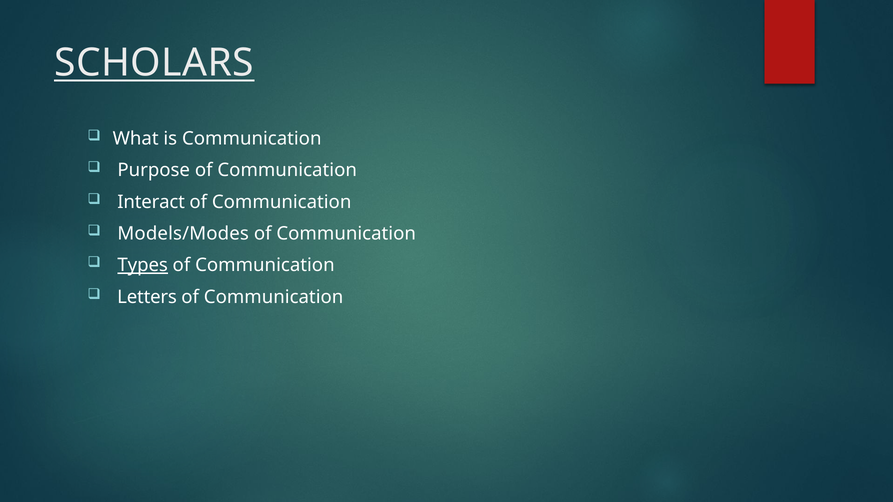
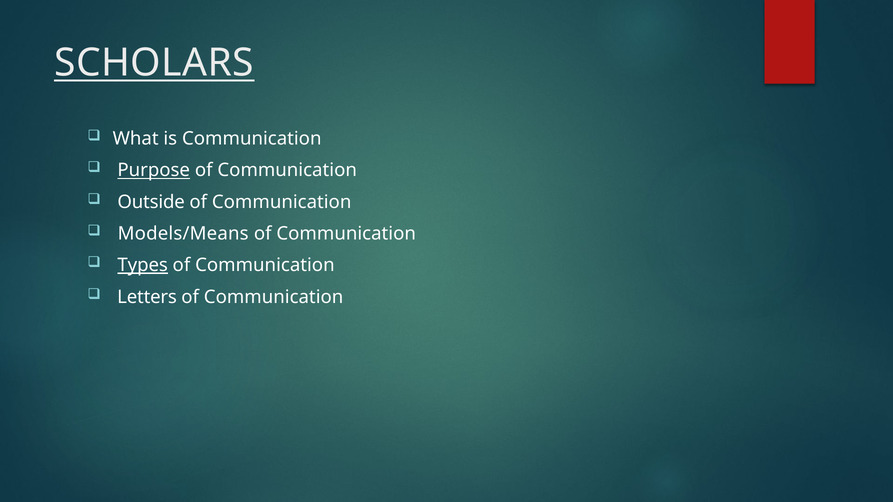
Purpose underline: none -> present (154, 170)
Interact: Interact -> Outside (151, 202)
Models/Modes: Models/Modes -> Models/Means (183, 234)
